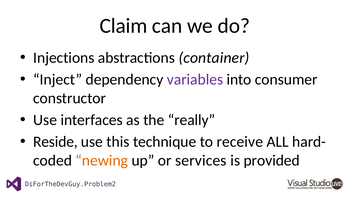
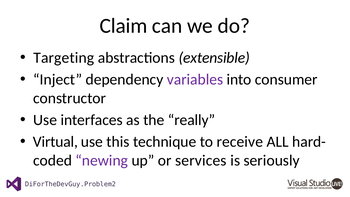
Injections: Injections -> Targeting (64, 58)
container: container -> extensible (214, 58)
Reside: Reside -> Virtual (55, 142)
newing colour: orange -> purple (102, 160)
provided: provided -> seriously (272, 160)
